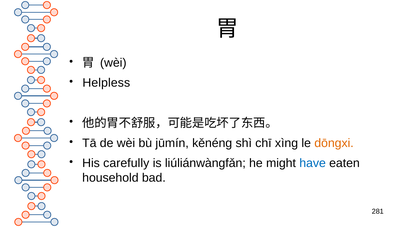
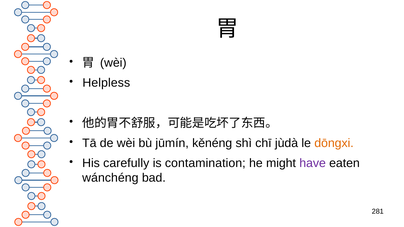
xìng: xìng -> jùdà (287, 143)
liúliánwàngfǎn: liúliánwàngfǎn -> contamination (205, 163)
have colour: blue -> purple (313, 163)
household: household -> wánchéng (110, 178)
